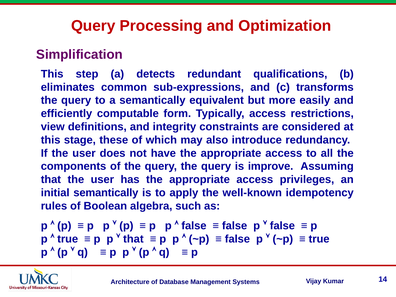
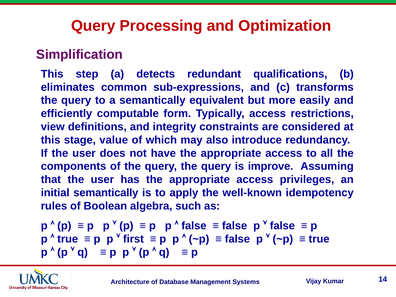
these: these -> value (114, 140)
that: that -> first (133, 239)
